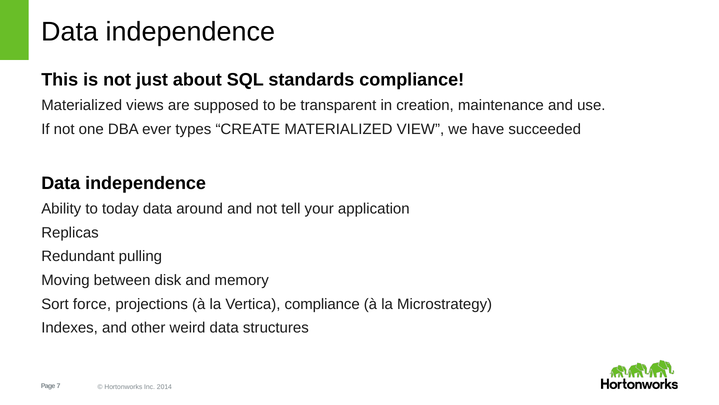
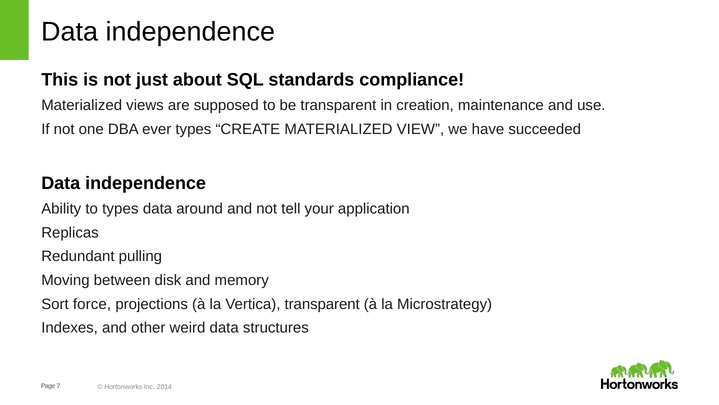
to today: today -> types (120, 209)
Vertica compliance: compliance -> transparent (322, 304)
